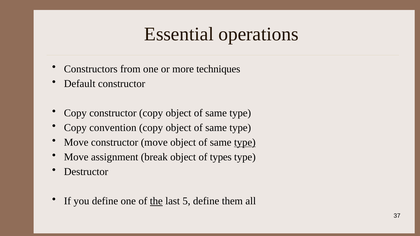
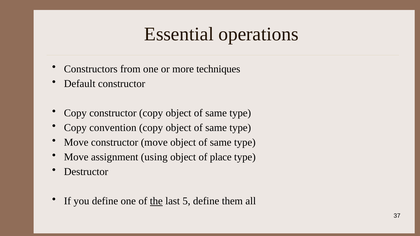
type underline: present -> none (245, 142)
break: break -> using (154, 157)
types: types -> place (221, 157)
